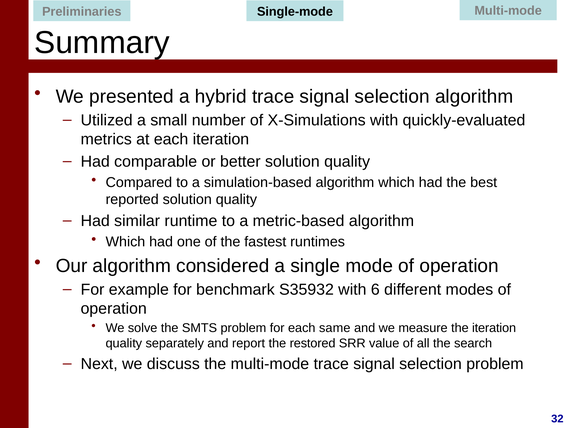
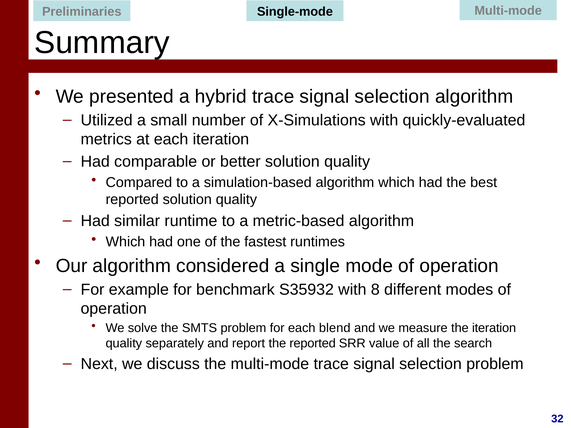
6: 6 -> 8 (375, 290)
same: same -> blend (335, 328)
the restored: restored -> reported (313, 343)
